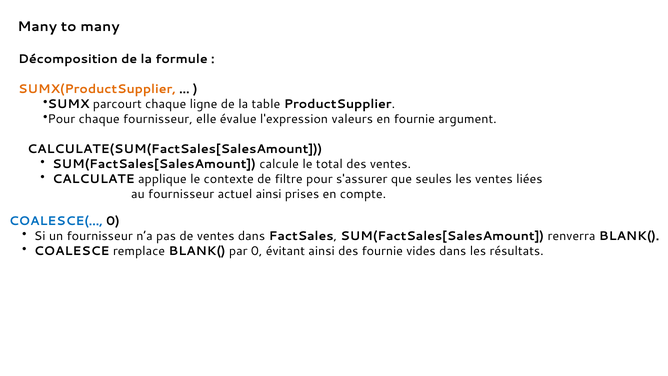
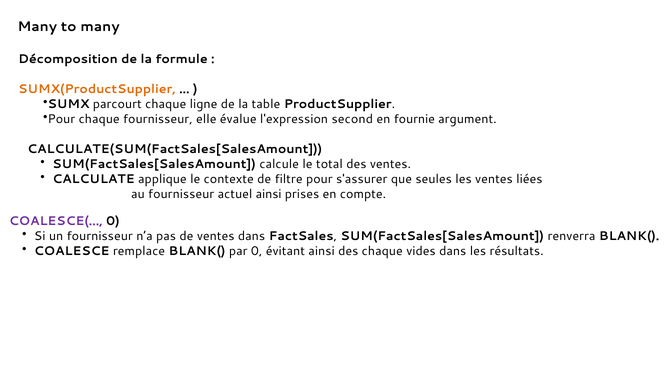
valeurs: valeurs -> second (352, 119)
COALESCE( colour: blue -> purple (56, 221)
des fournie: fournie -> chaque (382, 251)
